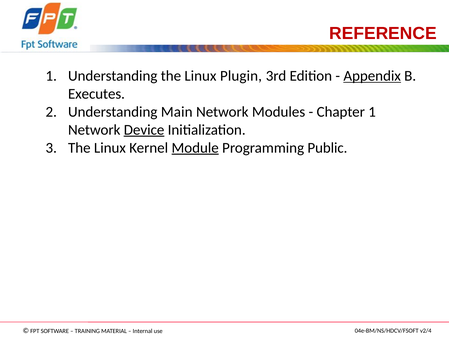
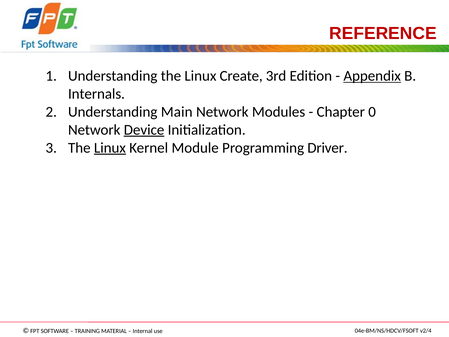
Plugin: Plugin -> Create (241, 76)
Executes: Executes -> Internals (96, 94)
Chapter 1: 1 -> 0 (372, 112)
Linux underline: none -> present (110, 148)
Module underline: present -> none (195, 148)
Public: Public -> Driver (327, 148)
